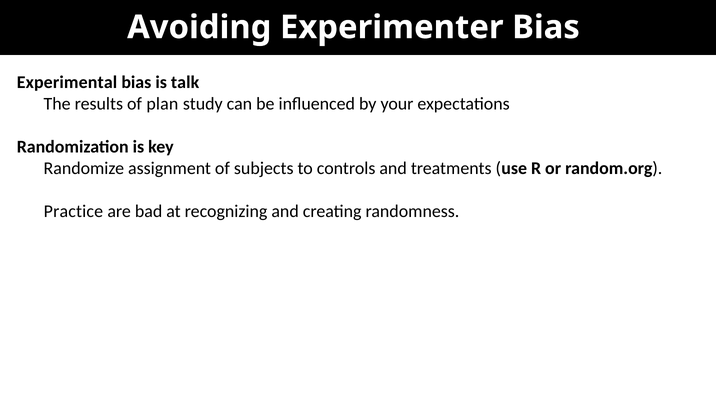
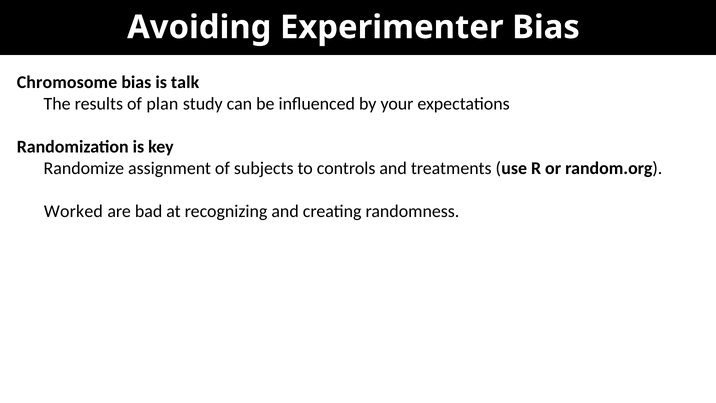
Experimental: Experimental -> Chromosome (67, 82)
Practice: Practice -> Worked (73, 211)
